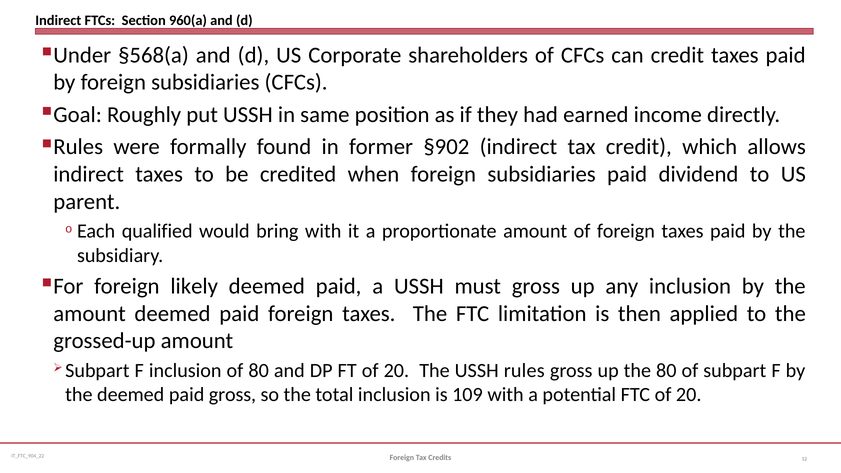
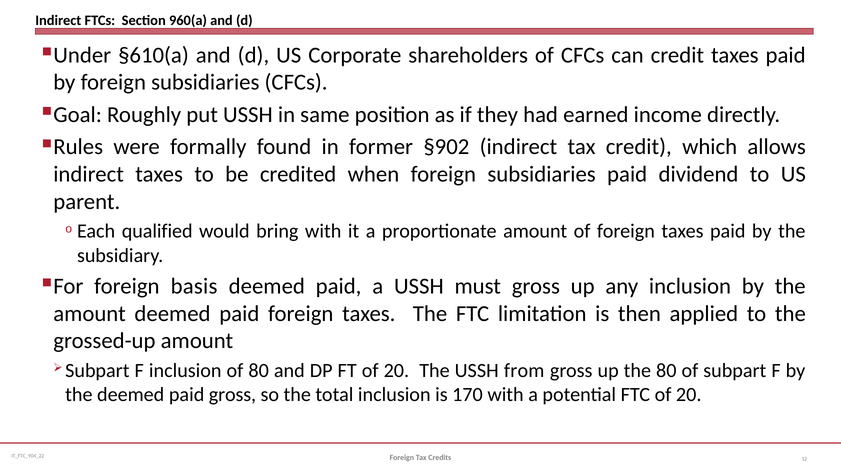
§568(a: §568(a -> §610(a (153, 55)
likely: likely -> basis (194, 286)
rules: rules -> from (524, 371)
109: 109 -> 170 (467, 395)
